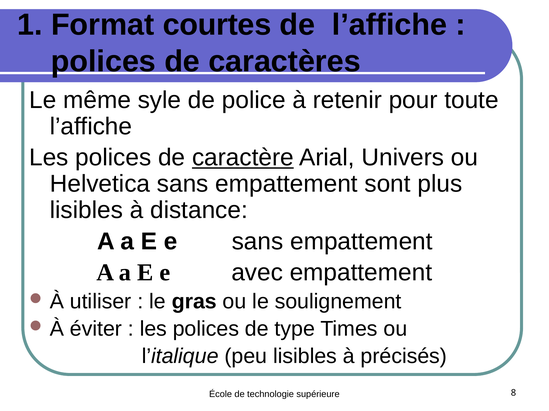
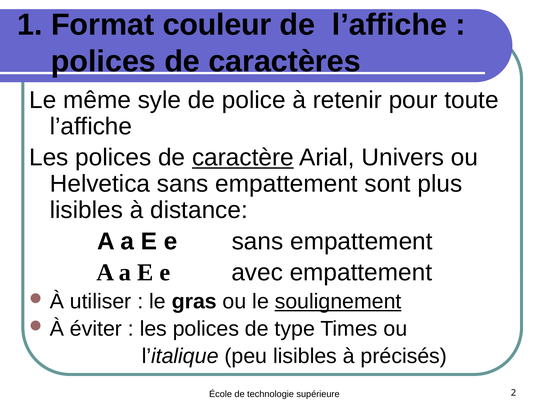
courtes: courtes -> couleur (217, 25)
soulignement underline: none -> present (338, 302)
8: 8 -> 2 (513, 394)
